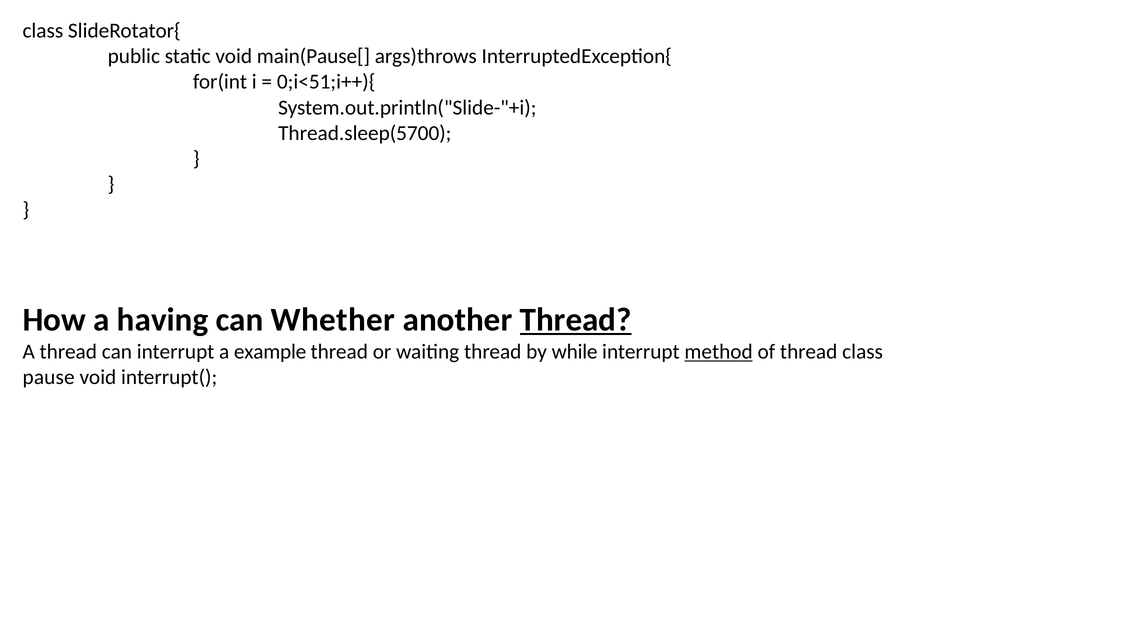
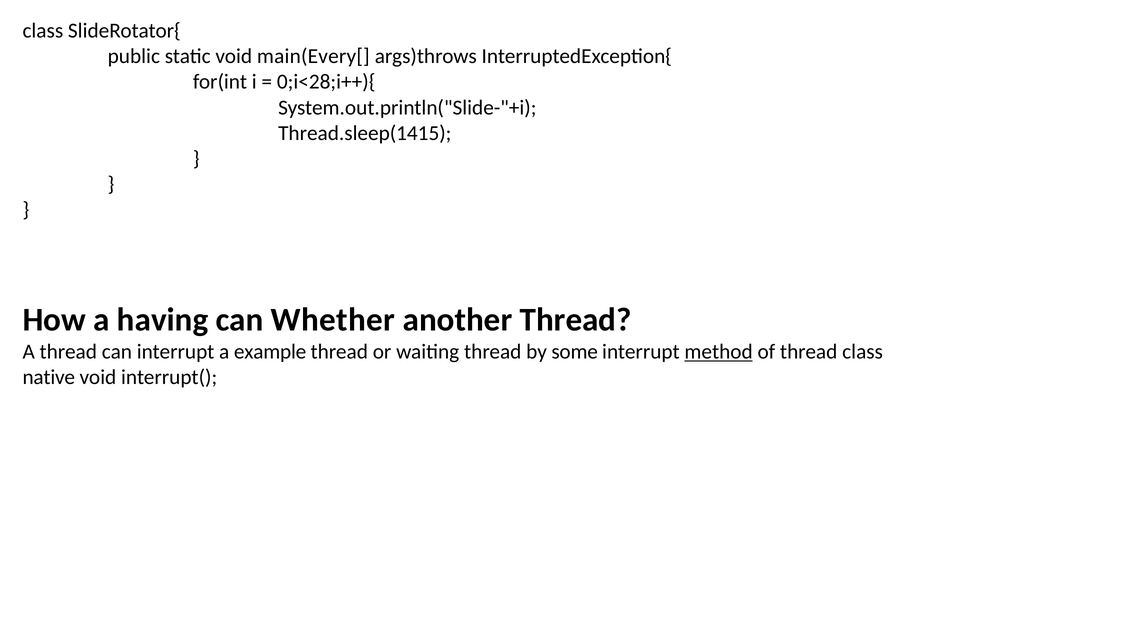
main(Pause[: main(Pause[ -> main(Every[ (313, 56)
0;i<51;i++){: 0;i<51;i++){ -> 0;i<28;i++){ (326, 82)
Thread.sleep(5700: Thread.sleep(5700 -> Thread.sleep(1415 (365, 133)
Thread underline: present -> none (576, 320)
while: while -> some (575, 352)
pause: pause -> native (49, 377)
